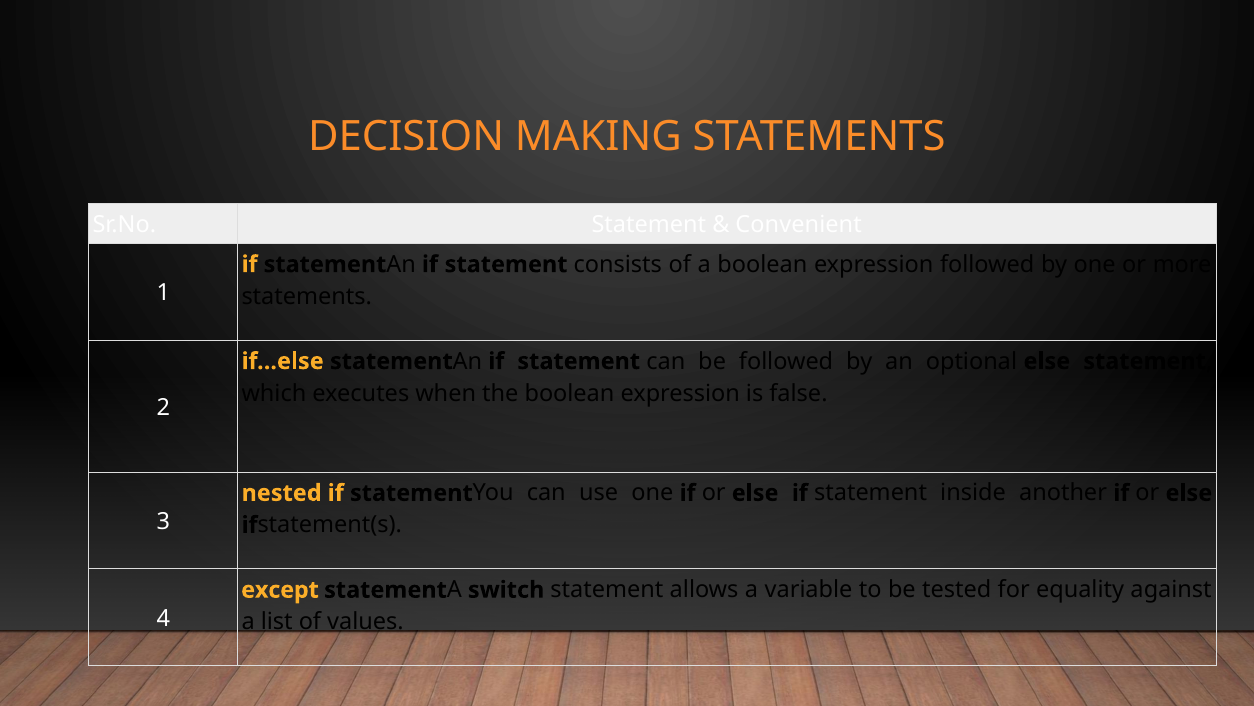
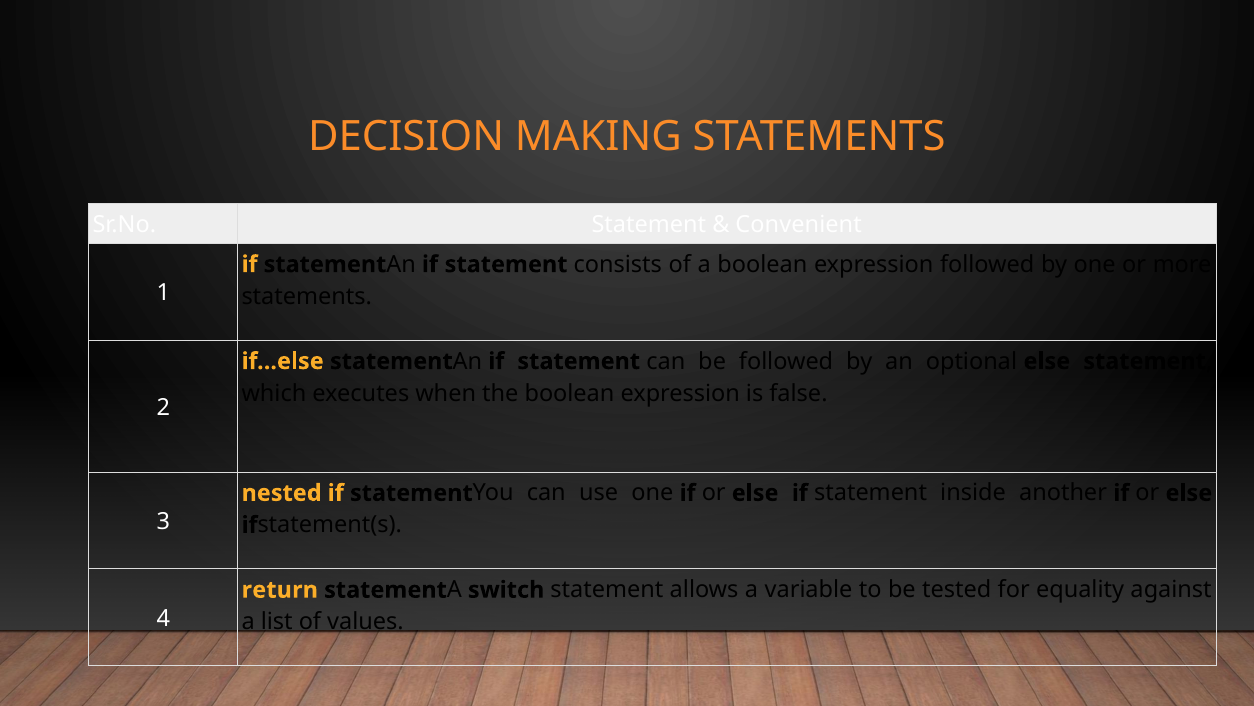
except: except -> return (280, 589)
